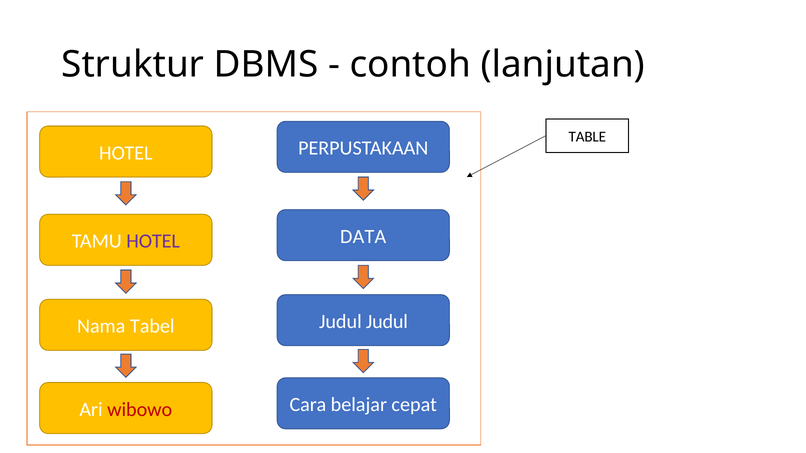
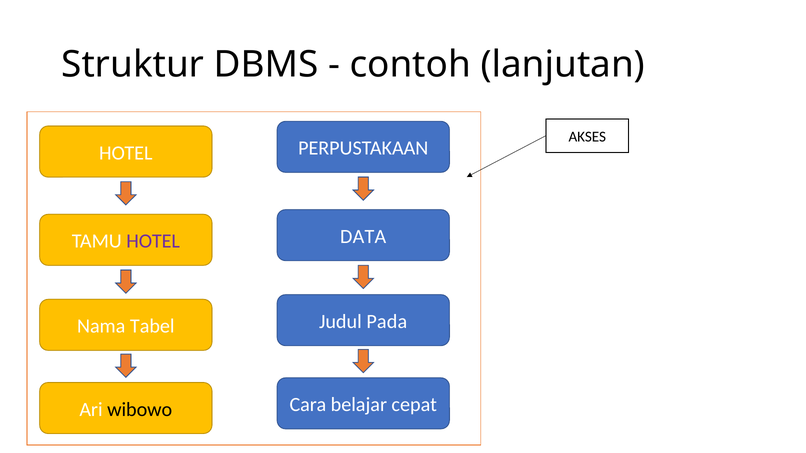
TABLE: TABLE -> AKSES (587, 137)
Judul Judul: Judul -> Pada (387, 322)
wibowo colour: red -> black (140, 410)
